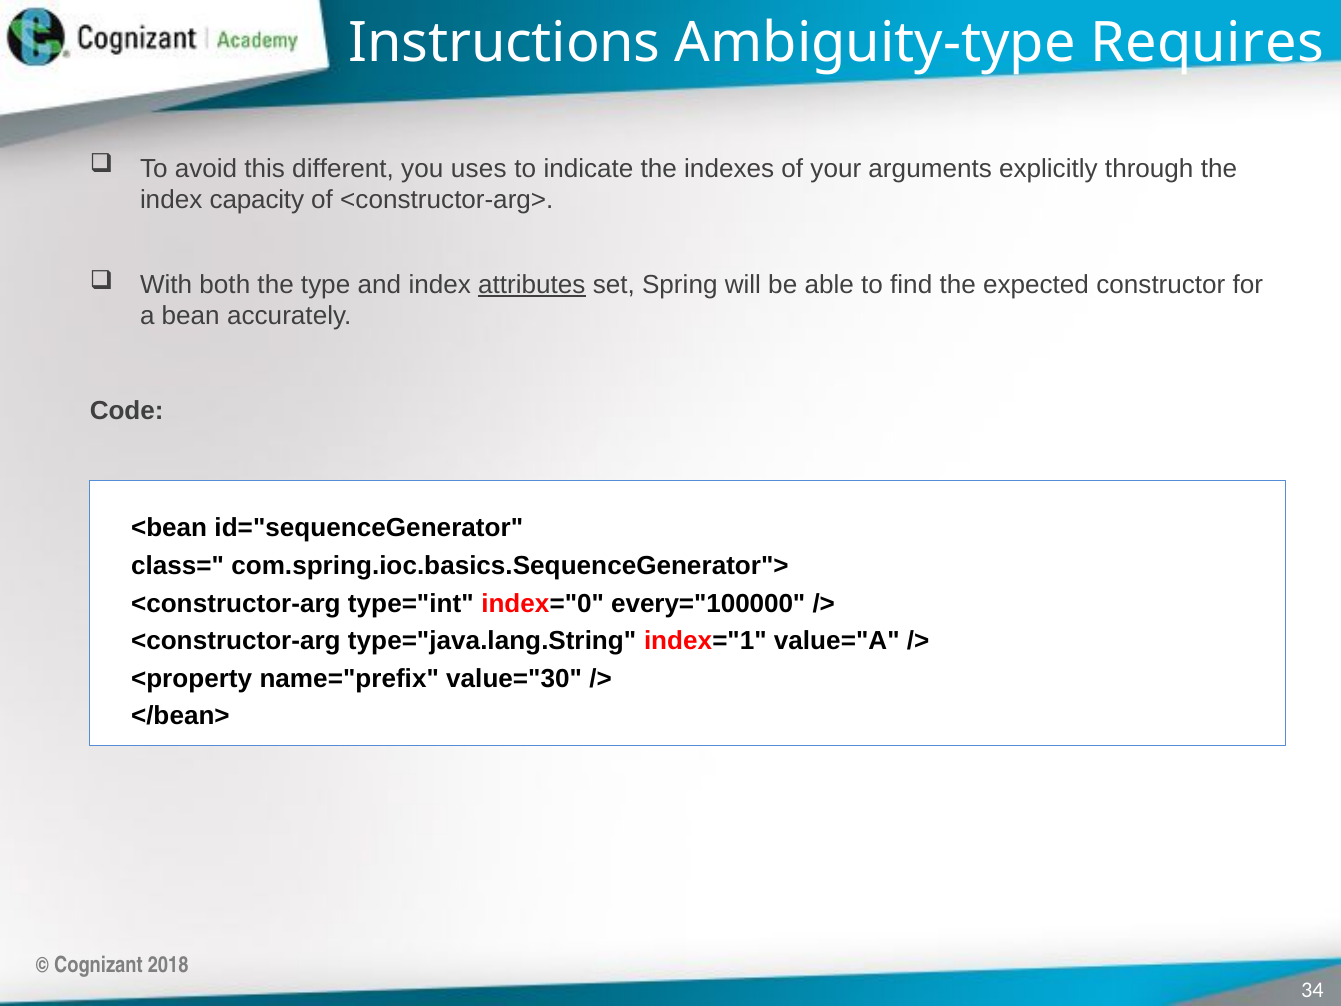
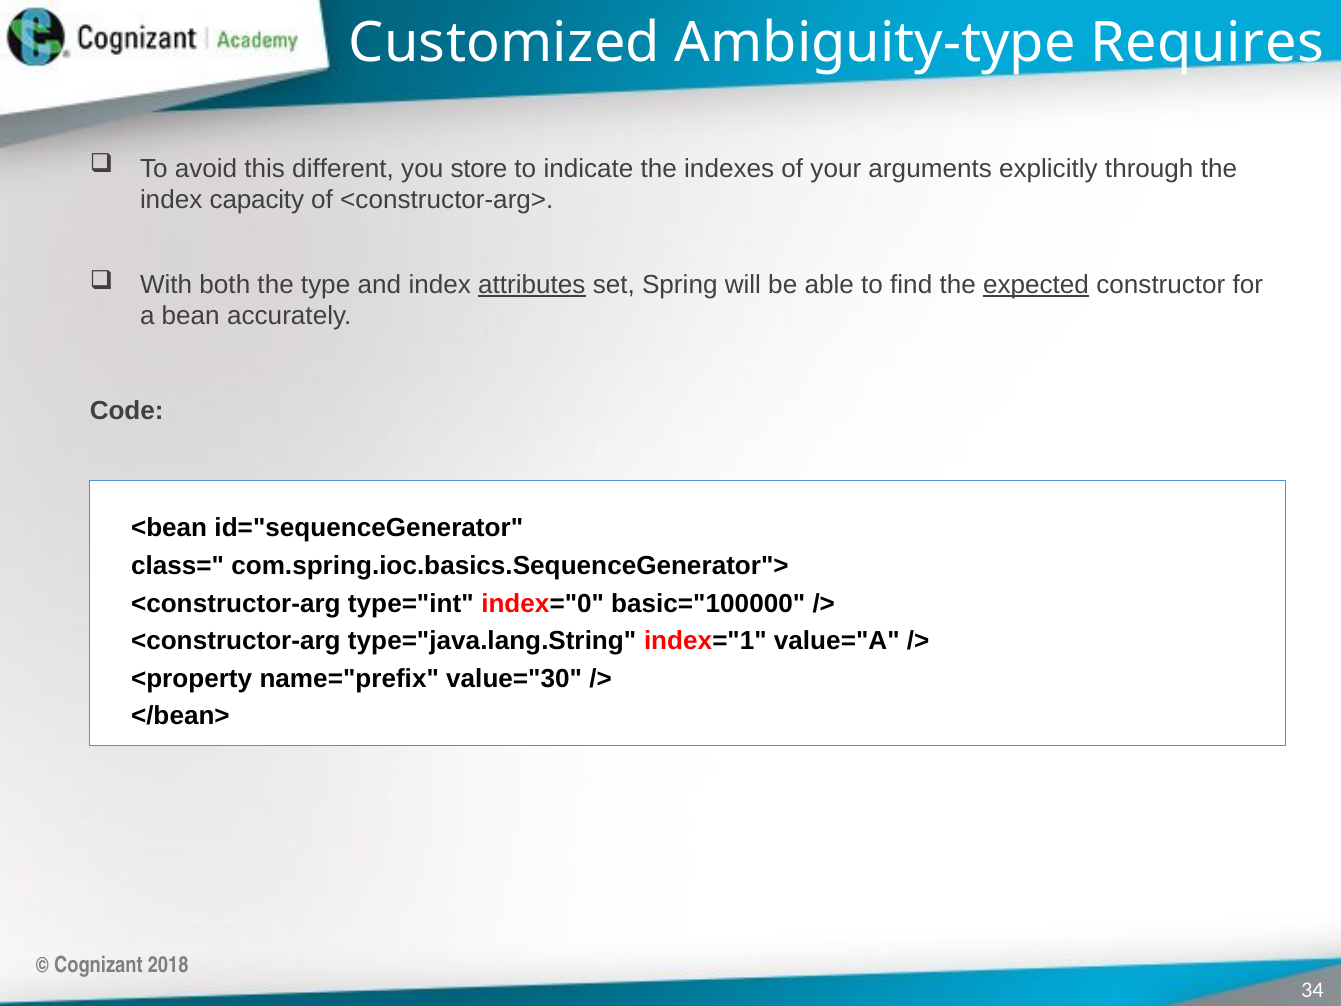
Instructions: Instructions -> Customized (504, 43)
uses: uses -> store (479, 168)
expected underline: none -> present (1036, 285)
every="100000: every="100000 -> basic="100000 (708, 603)
